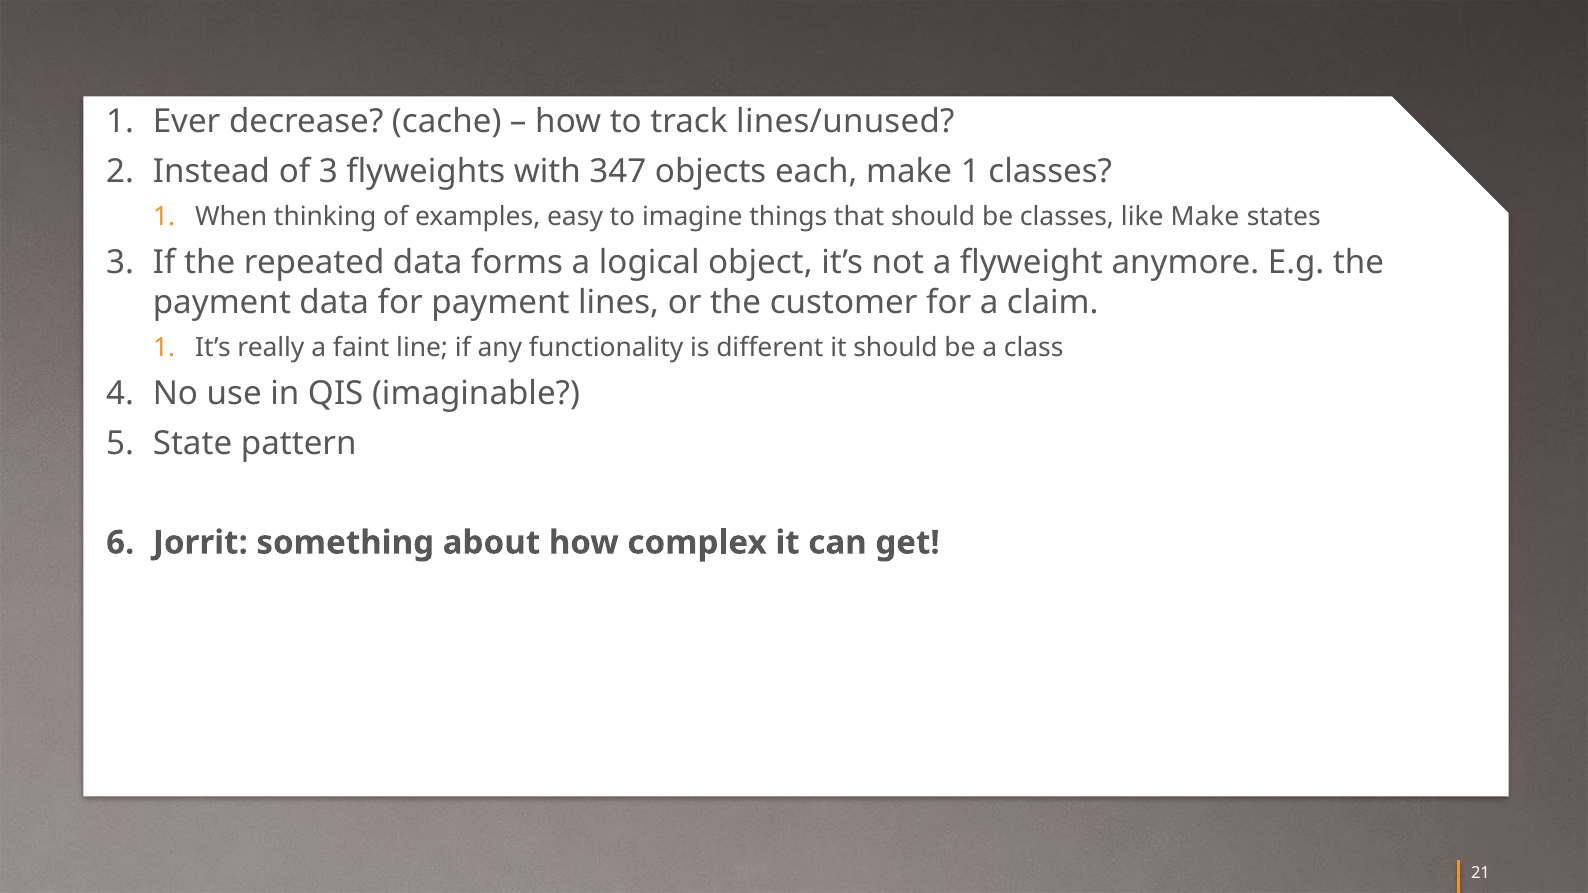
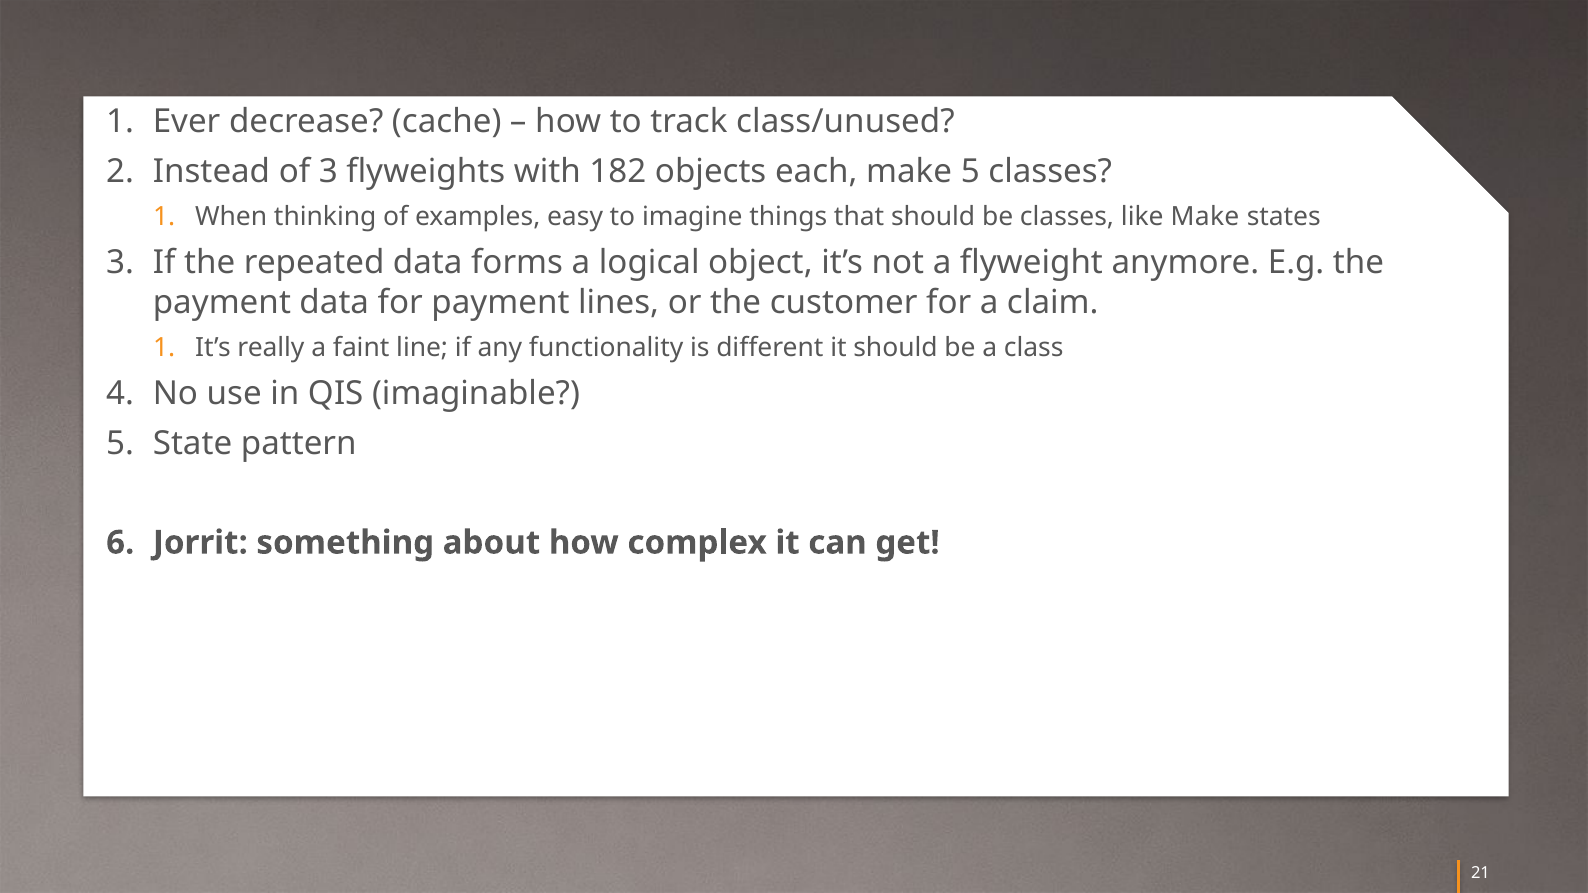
lines/unused: lines/unused -> class/unused (846, 122)
347: 347 -> 182 (618, 171)
make 1: 1 -> 5 (970, 171)
